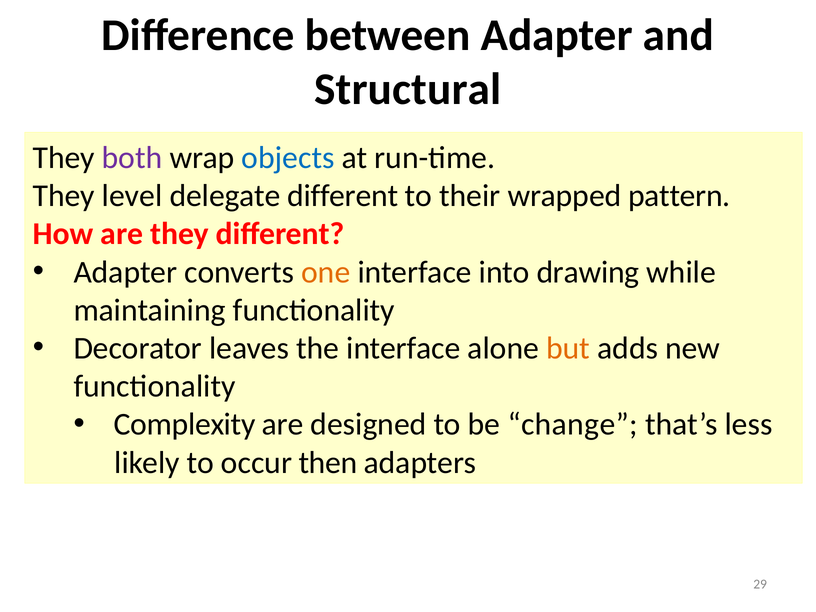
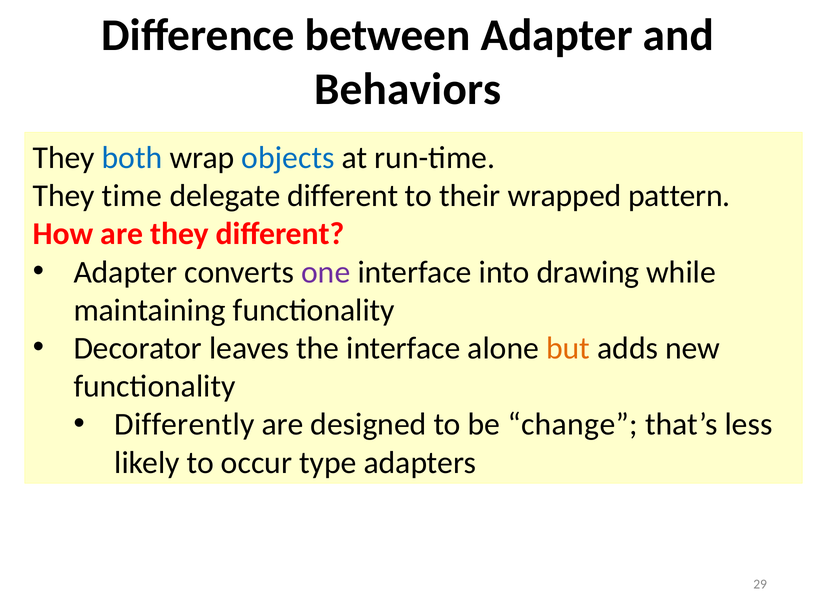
Structural: Structural -> Behaviors (408, 90)
both colour: purple -> blue (132, 158)
level: level -> time (132, 196)
one colour: orange -> purple (326, 272)
Complexity: Complexity -> Differently (184, 424)
then: then -> type (328, 463)
